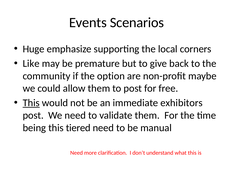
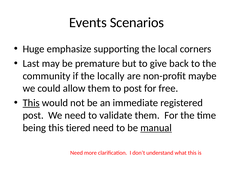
Like: Like -> Last (31, 63)
option: option -> locally (111, 76)
exhibitors: exhibitors -> registered (182, 103)
manual underline: none -> present (156, 128)
